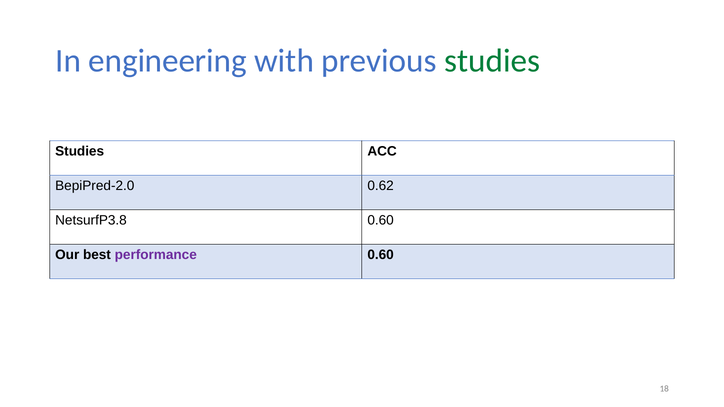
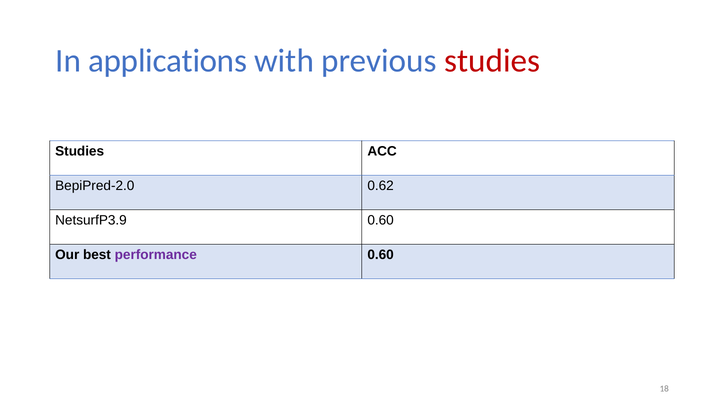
engineering: engineering -> applications (168, 61)
studies colour: green -> red (492, 61)
NetsurfP3.8: NetsurfP3.8 -> NetsurfP3.9 (91, 220)
